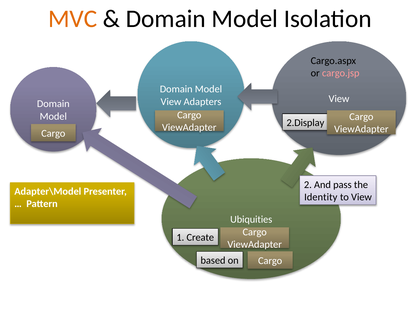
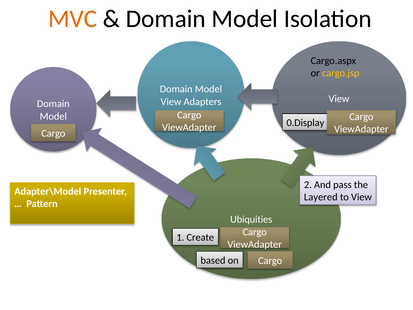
cargo.jsp colour: pink -> yellow (341, 73)
2.Display: 2.Display -> 0.Display (305, 123)
Identity: Identity -> Layered (321, 197)
